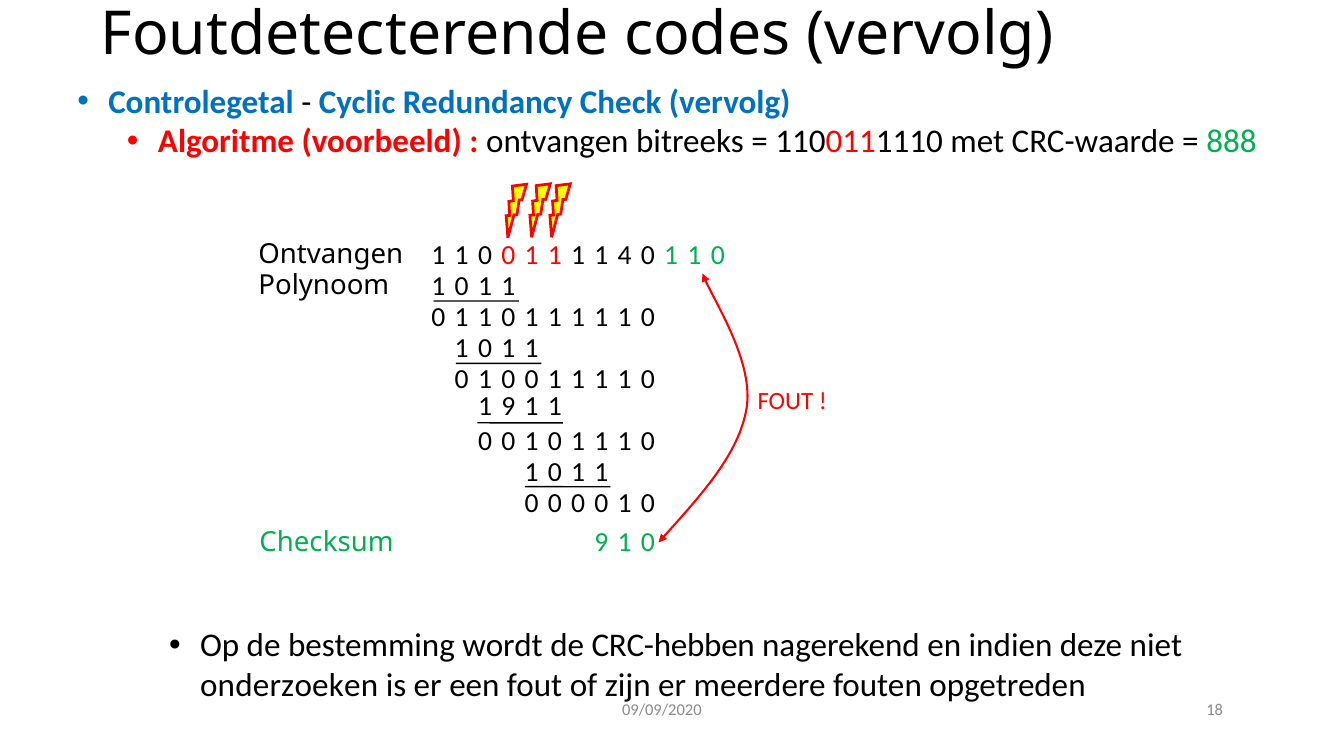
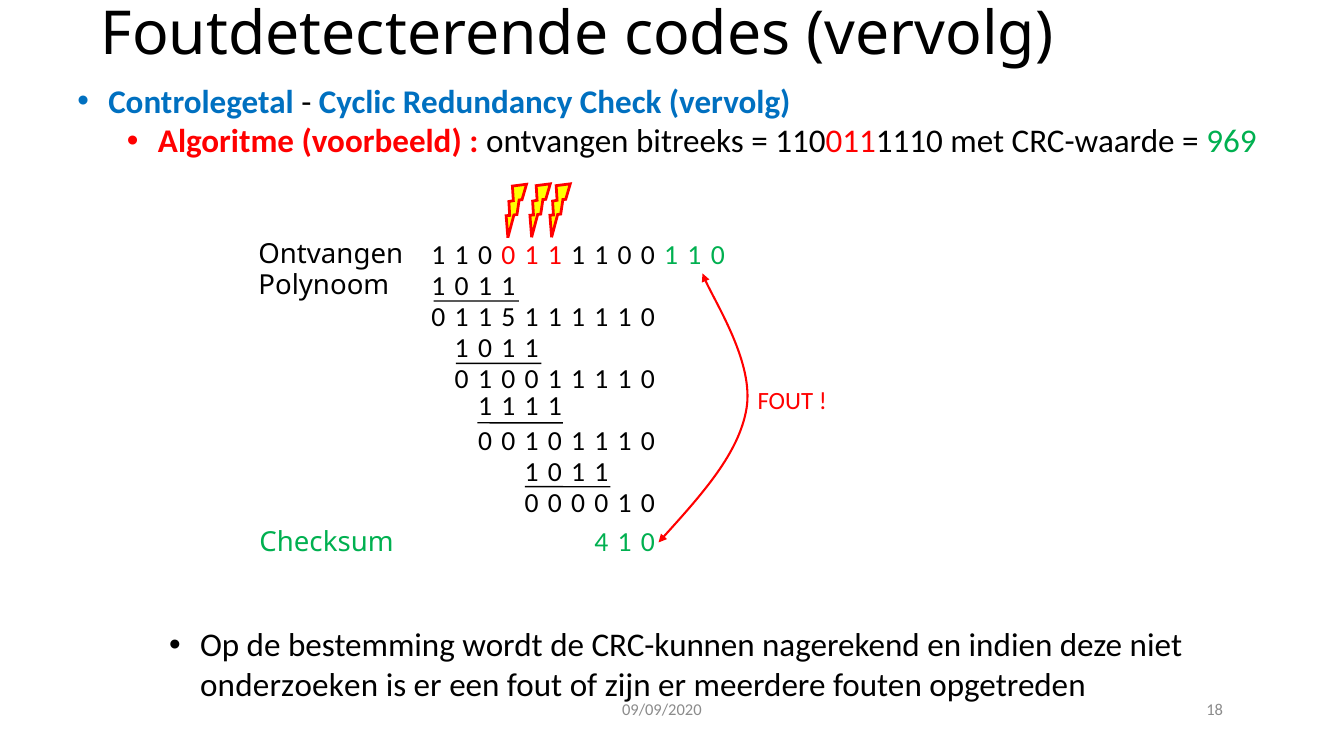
888: 888 -> 969 (1231, 142)
4: 4 -> 0 (625, 256)
0: 0 -> 5 (508, 318)
9: 9 -> 1 (508, 407)
Checksum 9: 9 -> 4 (601, 543)
CRC-hebben: CRC-hebben -> CRC-kunnen (673, 647)
